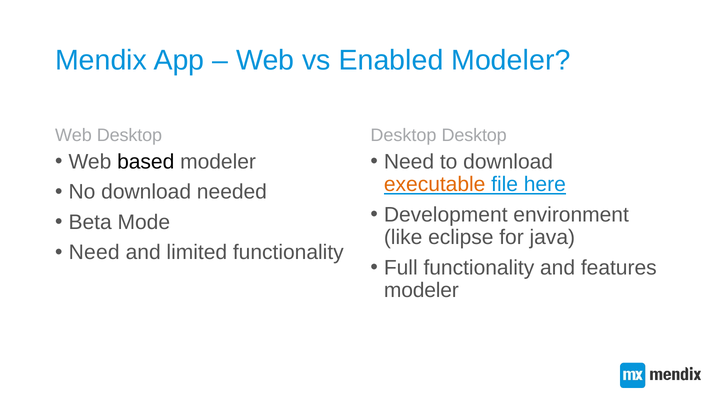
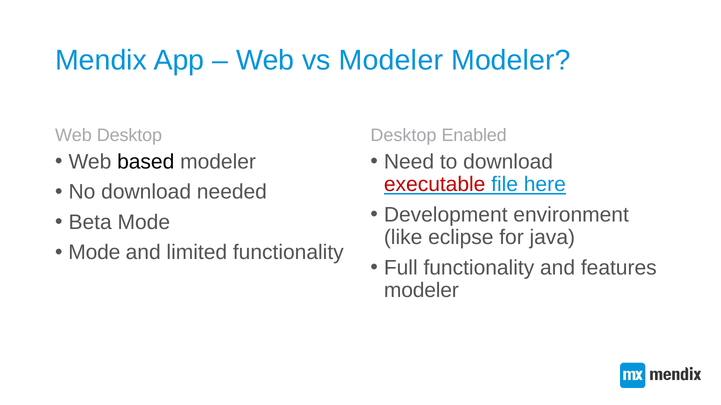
vs Enabled: Enabled -> Modeler (391, 61)
Desktop Desktop: Desktop -> Enabled (474, 136)
executable colour: orange -> red (435, 185)
Need: Need -> Mode (94, 253)
